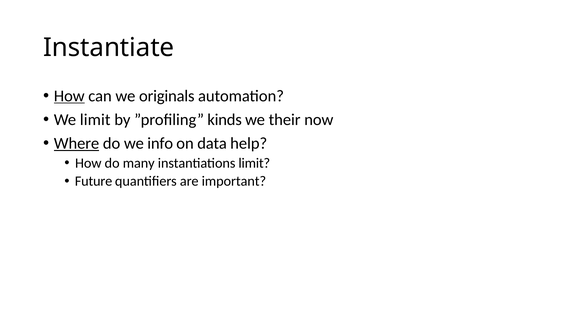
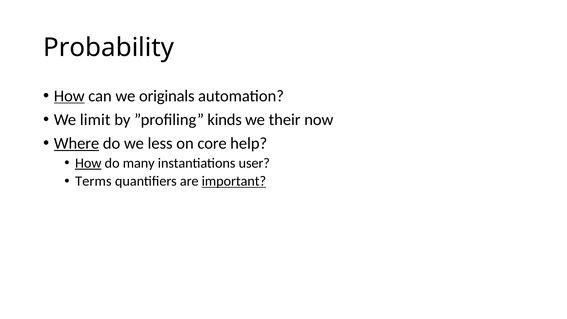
Instantiate: Instantiate -> Probability (109, 48)
info: info -> less (160, 143)
data: data -> core (212, 143)
How underline: none -> present (88, 163)
instantiations limit: limit -> user (254, 163)
Future: Future -> Terms (93, 181)
important underline: none -> present (234, 181)
